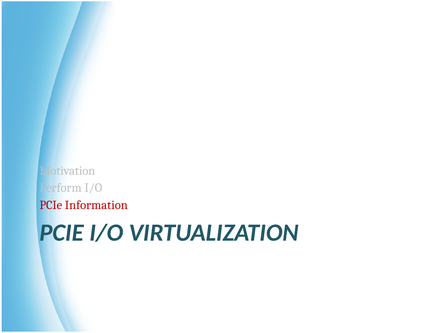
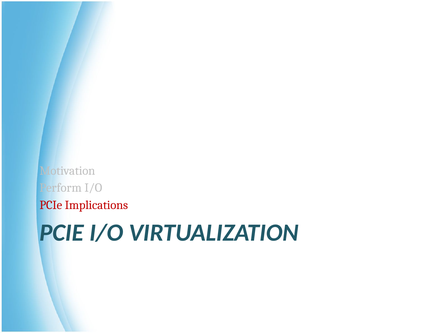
Information: Information -> Implications (96, 205)
